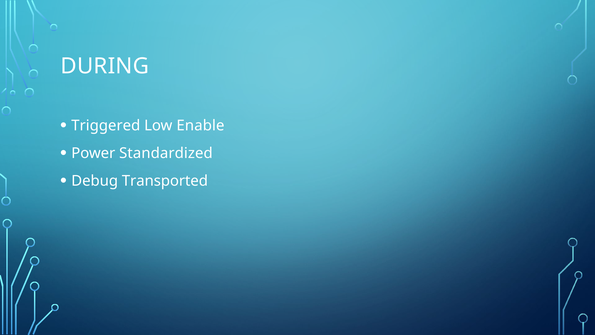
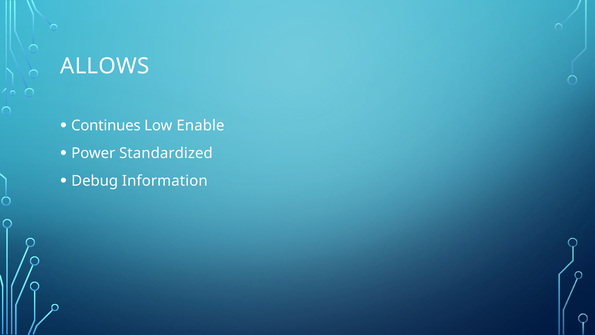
DURING: DURING -> ALLOWS (105, 66)
Triggered: Triggered -> Continues (106, 126)
Transported: Transported -> Information (165, 181)
